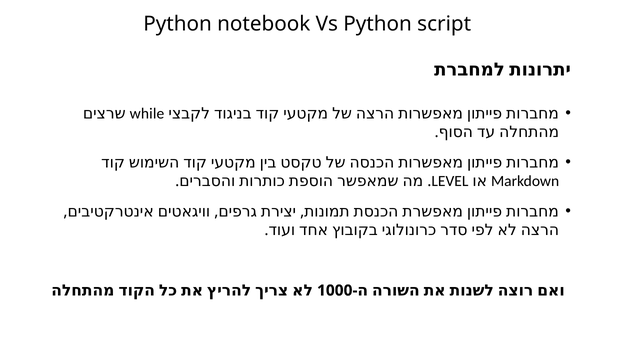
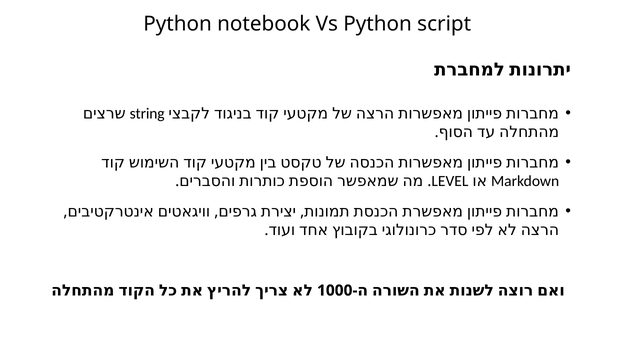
while: while -> string (147, 114)
